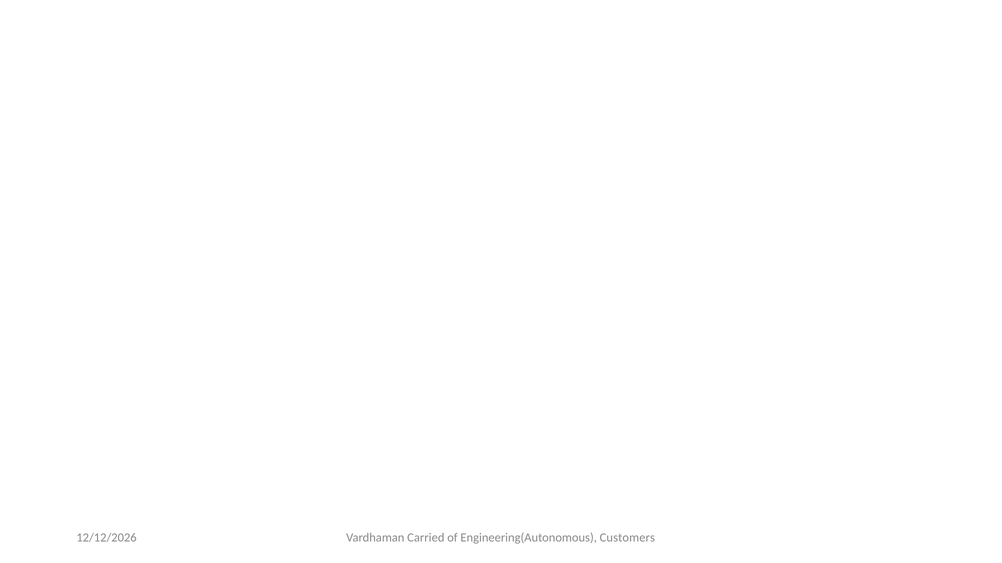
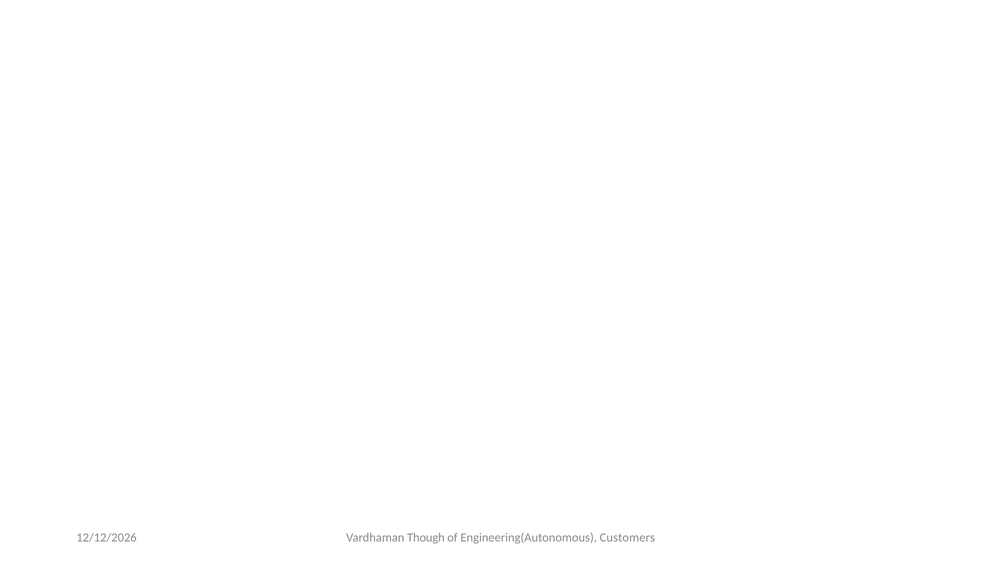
Carried: Carried -> Though (426, 538)
